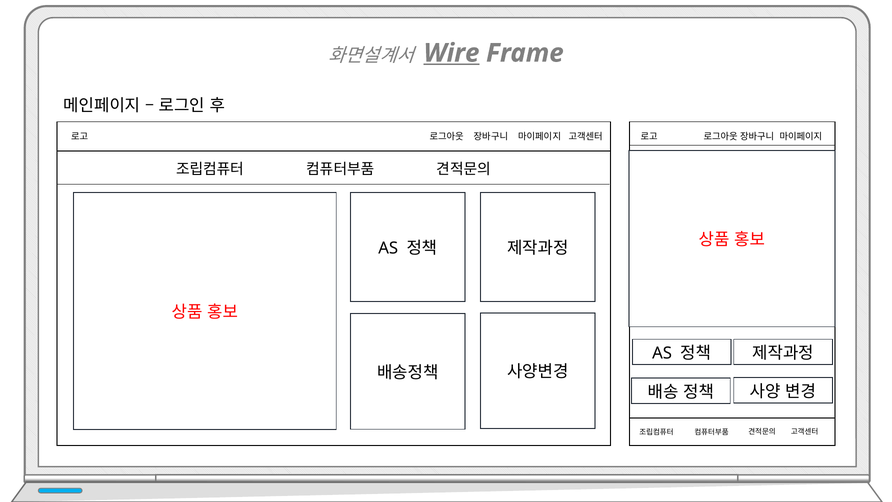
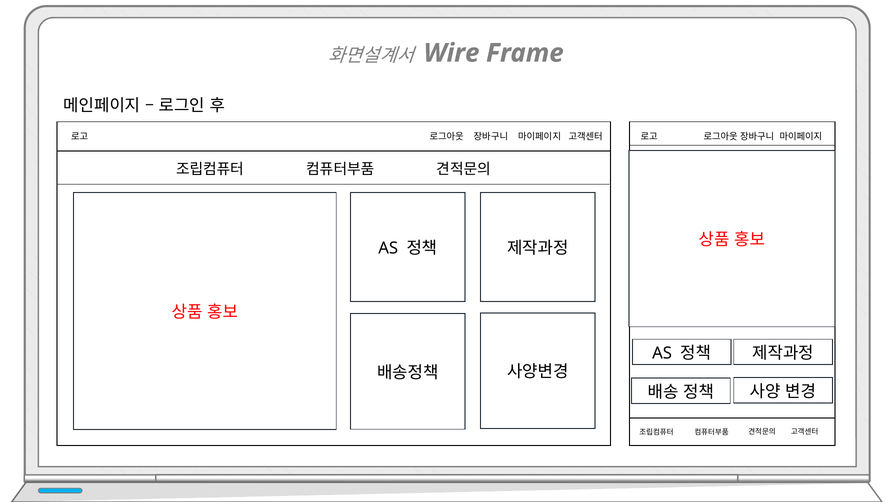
Wire underline: present -> none (451, 53)
